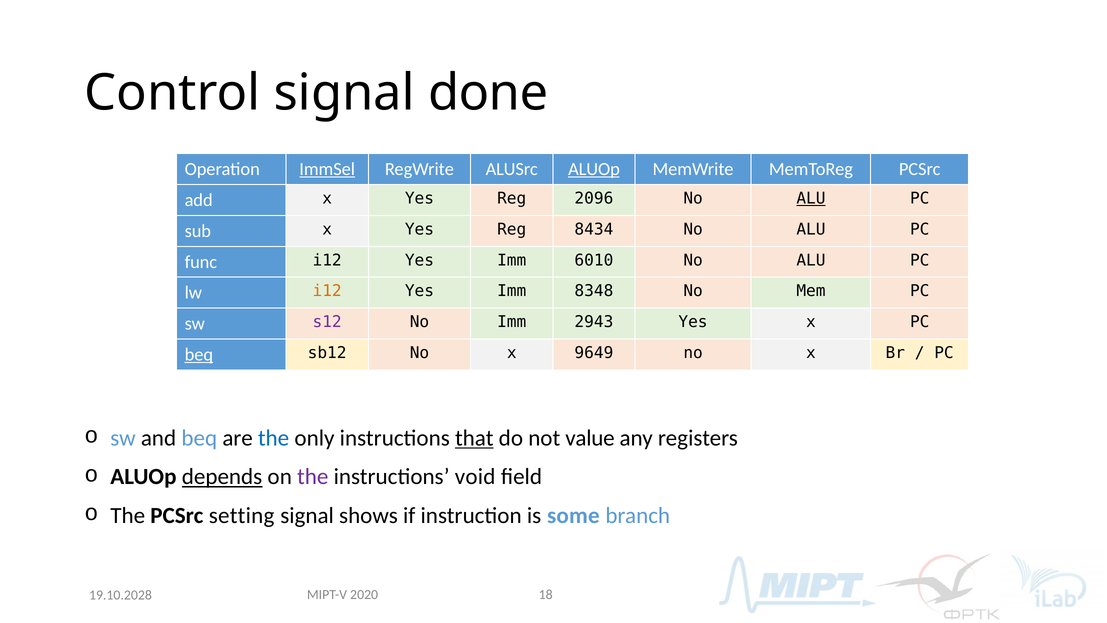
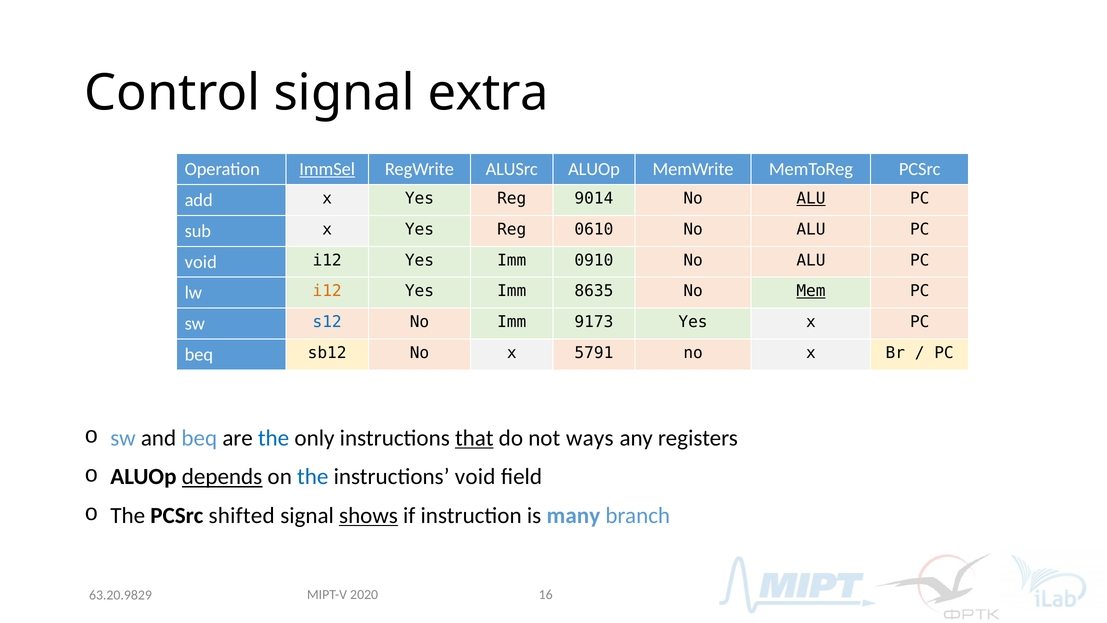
done: done -> extra (488, 93)
ALUOp underline: present -> none (594, 169)
2096: 2096 -> 9014 (594, 198)
8434: 8434 -> 0610 (594, 229)
func: func -> void (201, 262)
6010: 6010 -> 0910 (594, 260)
8348: 8348 -> 8635 (594, 291)
Mem underline: none -> present (811, 291)
s12 colour: purple -> blue (327, 322)
2943: 2943 -> 9173 (594, 322)
beq underline: present -> none (199, 354)
9649: 9649 -> 5791 (594, 353)
value: value -> ways (590, 438)
the colour: purple -> blue (313, 477)
setting: setting -> shifted (242, 515)
shows underline: none -> present (368, 515)
some: some -> many (573, 515)
18: 18 -> 16 (546, 595)
19.10.2028: 19.10.2028 -> 63.20.9829 (120, 595)
